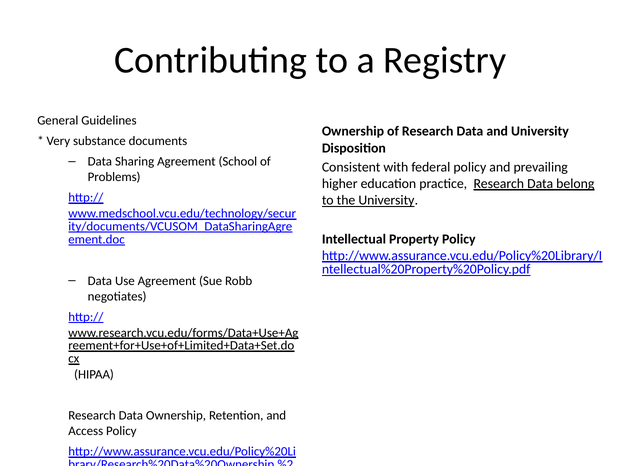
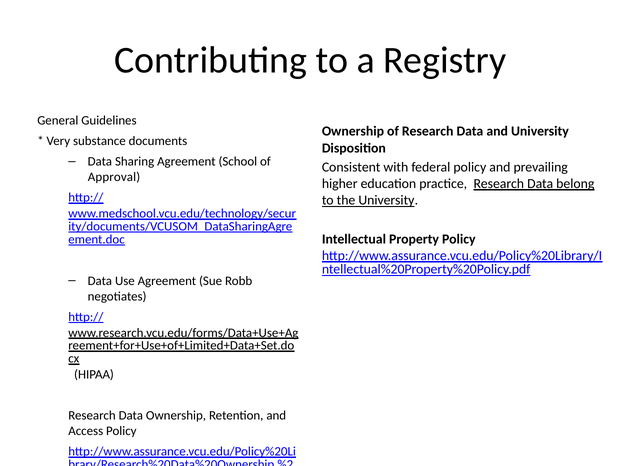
Problems: Problems -> Approval (114, 177)
